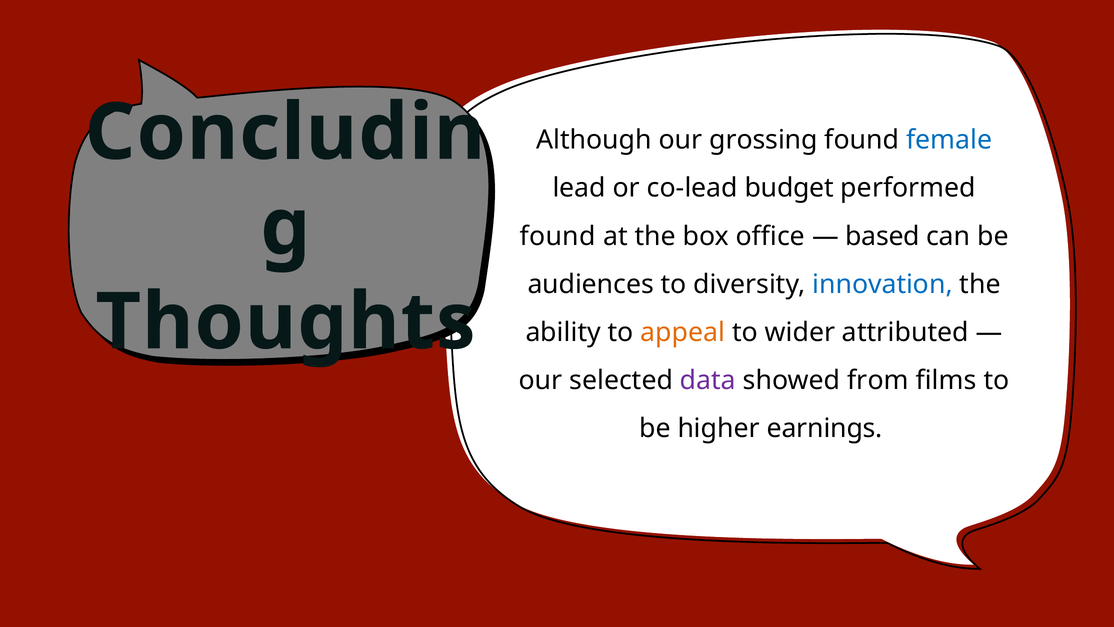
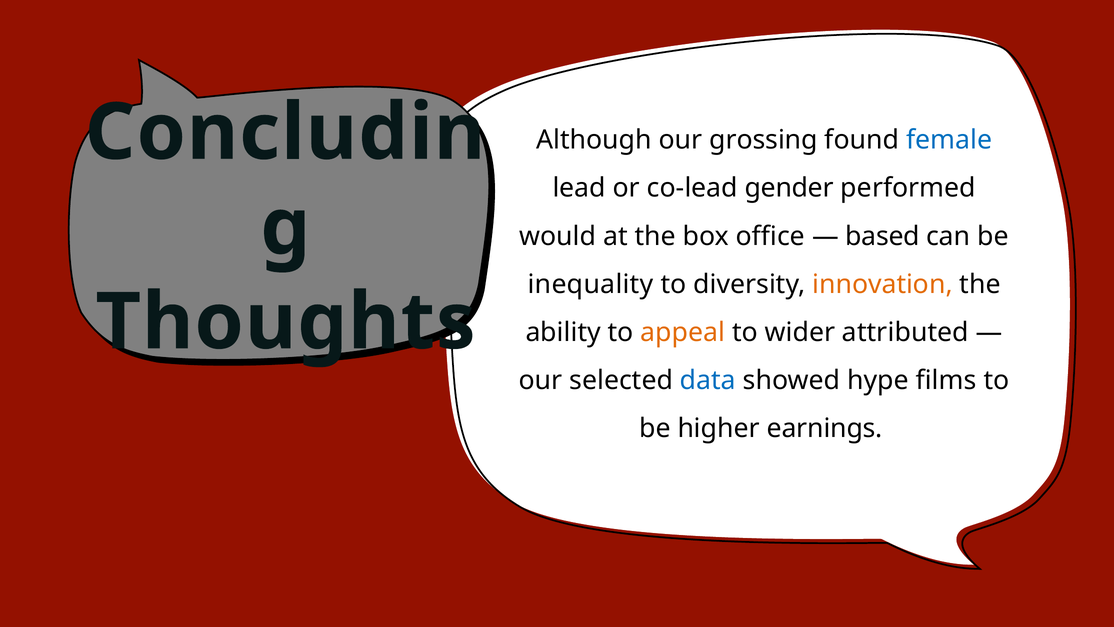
budget: budget -> gender (789, 188)
found: found -> would (558, 236)
audiences: audiences -> inequality (591, 284)
innovation colour: blue -> orange (882, 284)
data colour: purple -> blue (708, 380)
from: from -> hype (878, 380)
